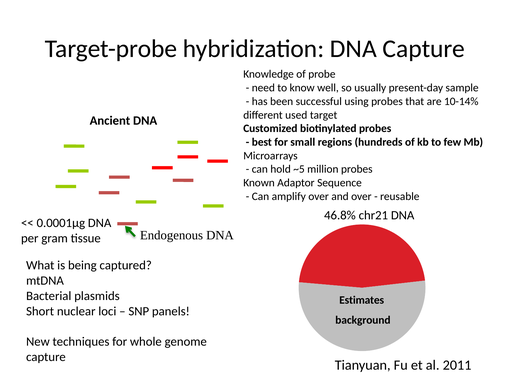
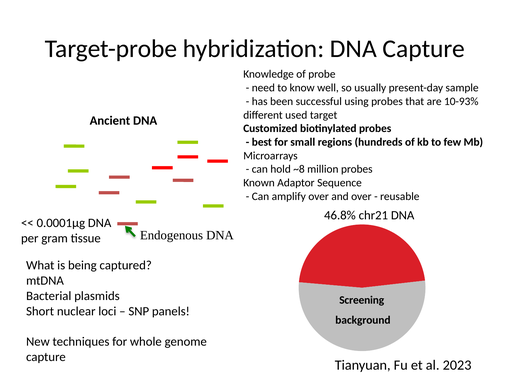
10-14%: 10-14% -> 10-93% (461, 101)
~5: ~5 -> ~8 (299, 169)
Estimates: Estimates -> Screening (362, 301)
2011: 2011 -> 2023 (457, 365)
